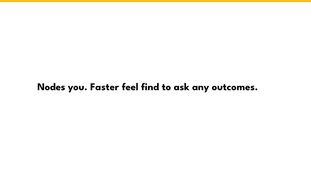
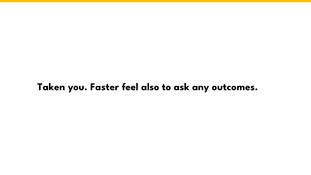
Nodes: Nodes -> Taken (51, 87)
find: find -> also (150, 87)
